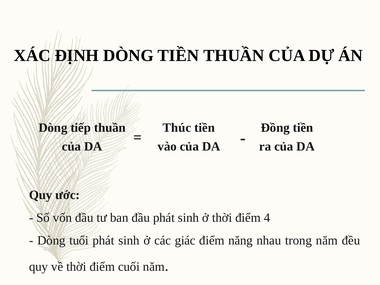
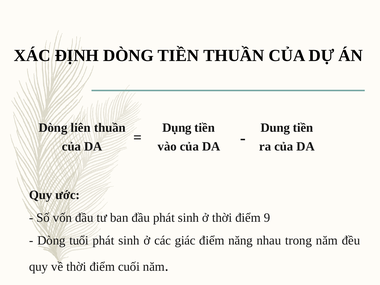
tiếp: tiếp -> liên (81, 128)
Thúc: Thúc -> Dụng (177, 128)
Đồng: Đồng -> Dung (275, 128)
4: 4 -> 9 (267, 218)
